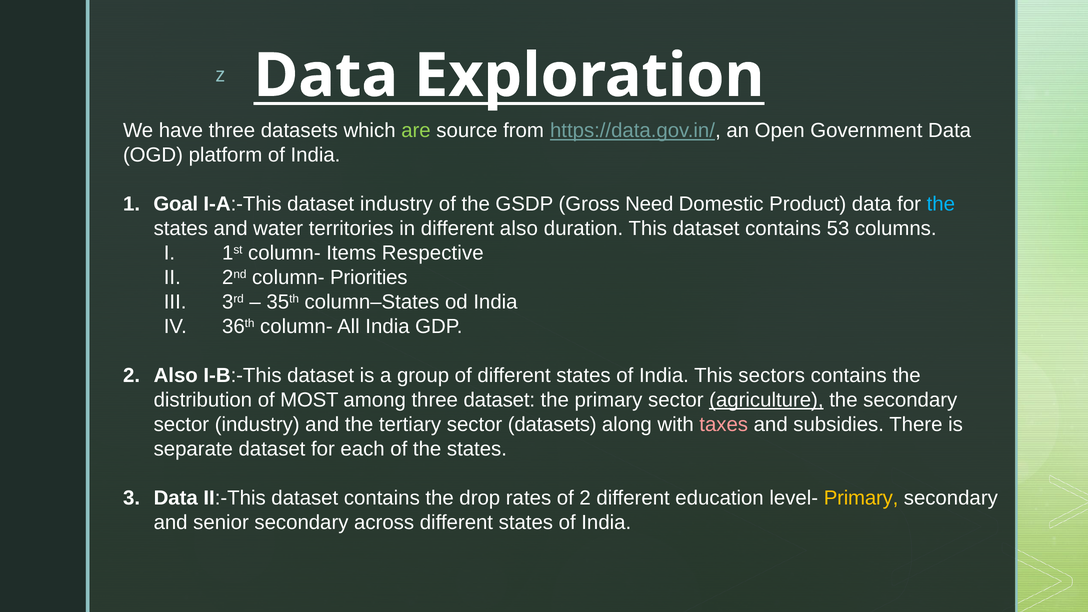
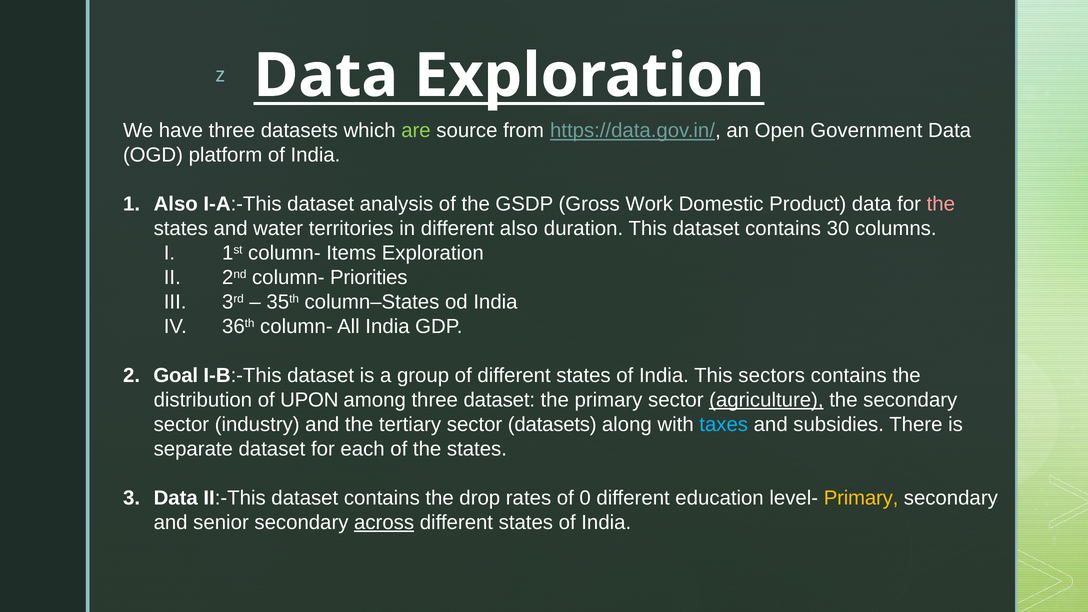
Goal: Goal -> Also (176, 204)
dataset industry: industry -> analysis (396, 204)
Need: Need -> Work (649, 204)
the colour: light blue -> pink (941, 204)
53: 53 -> 30 (838, 229)
Items Respective: Respective -> Exploration (433, 253)
Also: Also -> Goal (176, 376)
MOST: MOST -> UPON (309, 400)
taxes colour: pink -> light blue (724, 425)
of 2: 2 -> 0 (585, 498)
across underline: none -> present (384, 522)
